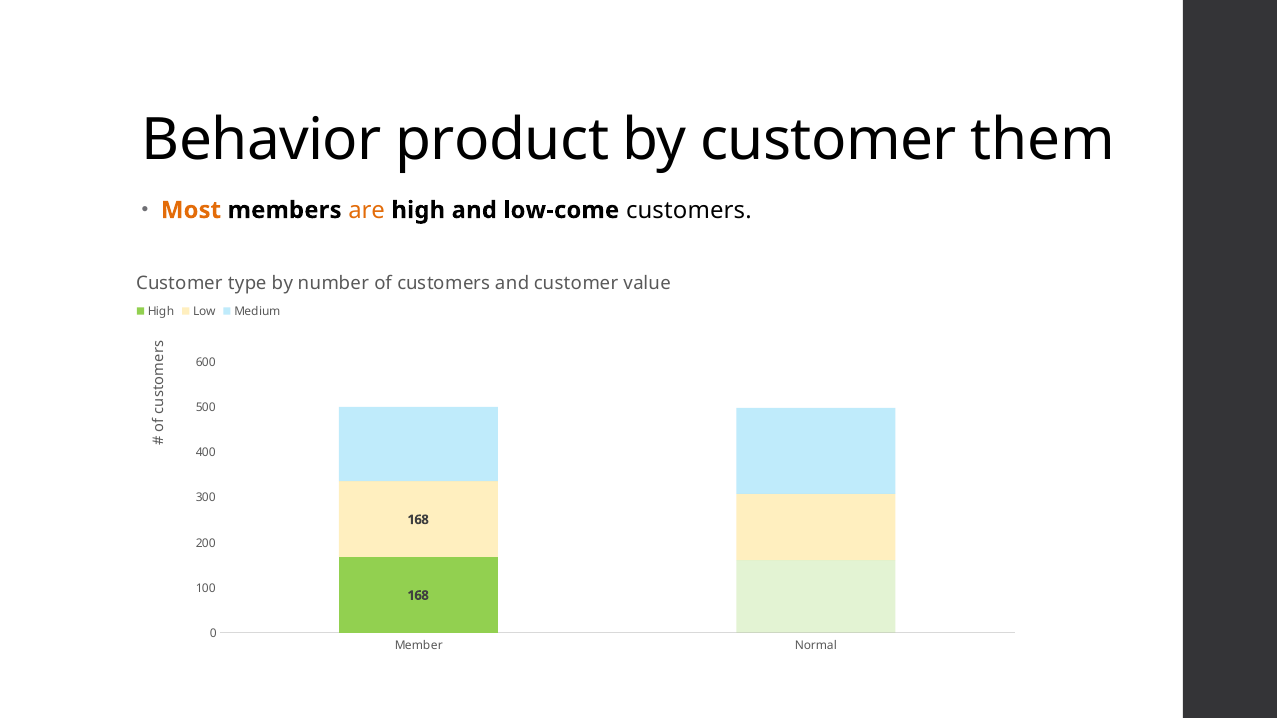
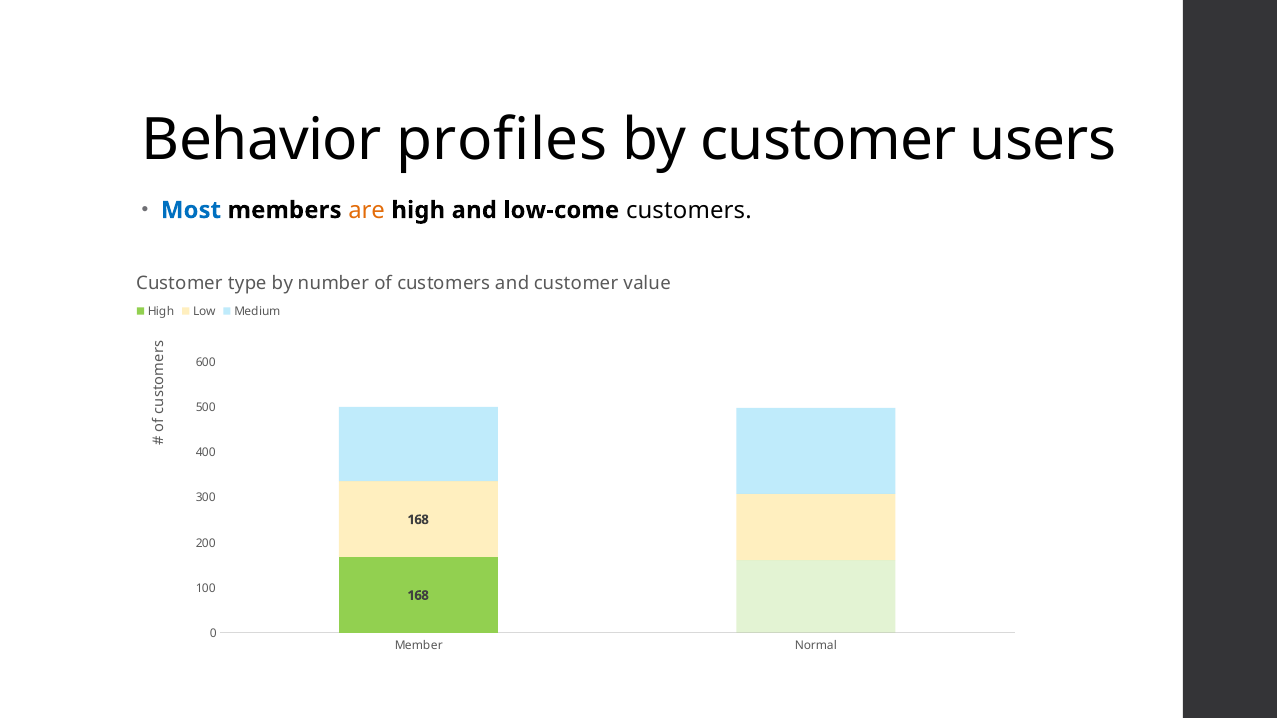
product: product -> profiles (502, 140)
them: them -> users (1043, 140)
Most colour: orange -> blue (191, 210)
